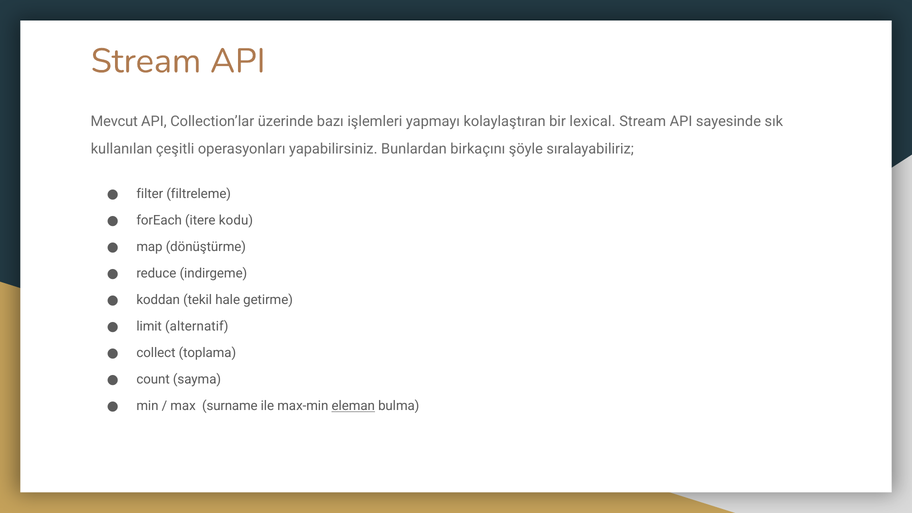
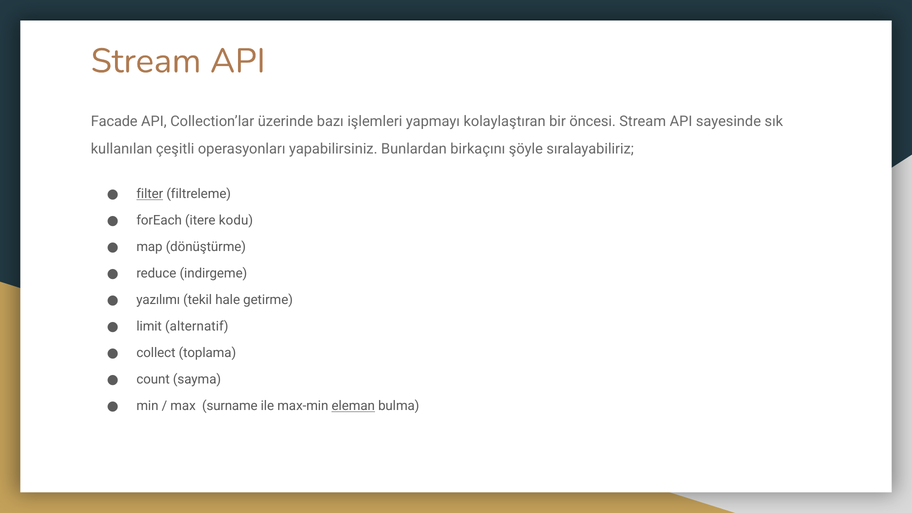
Mevcut: Mevcut -> Facade (114, 121)
lexical: lexical -> öncesi (593, 121)
filter underline: none -> present (150, 194)
koddan: koddan -> yazılımı (158, 300)
